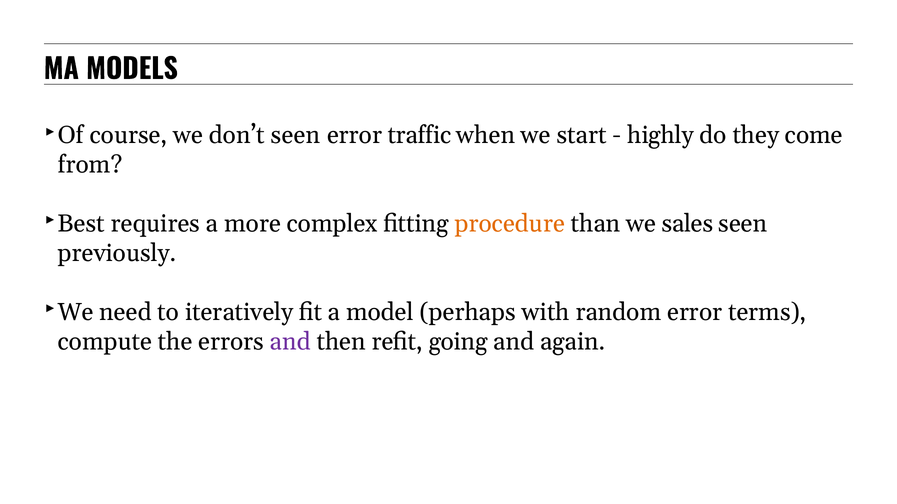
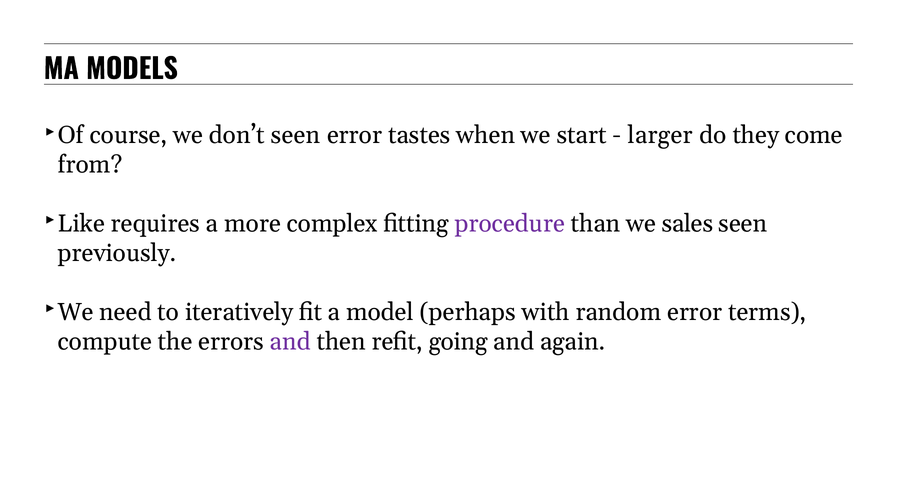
traffic: traffic -> tastes (419, 135)
highly: highly -> larger (660, 135)
Best: Best -> Like (81, 223)
procedure colour: orange -> purple (510, 223)
